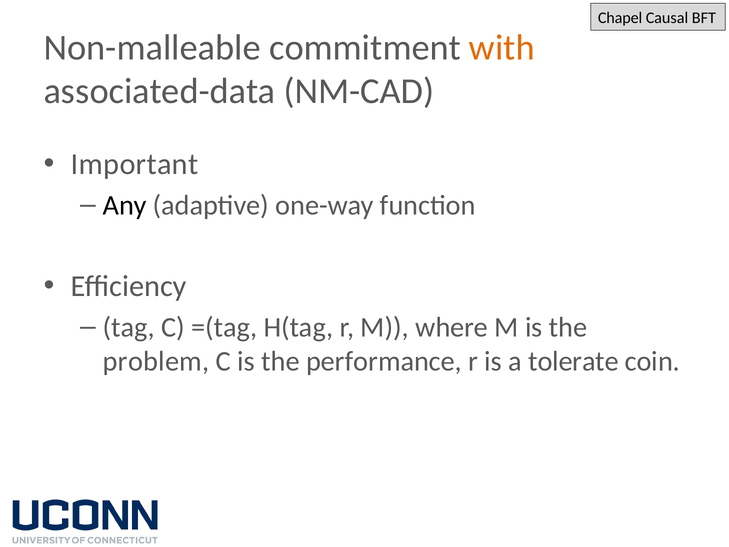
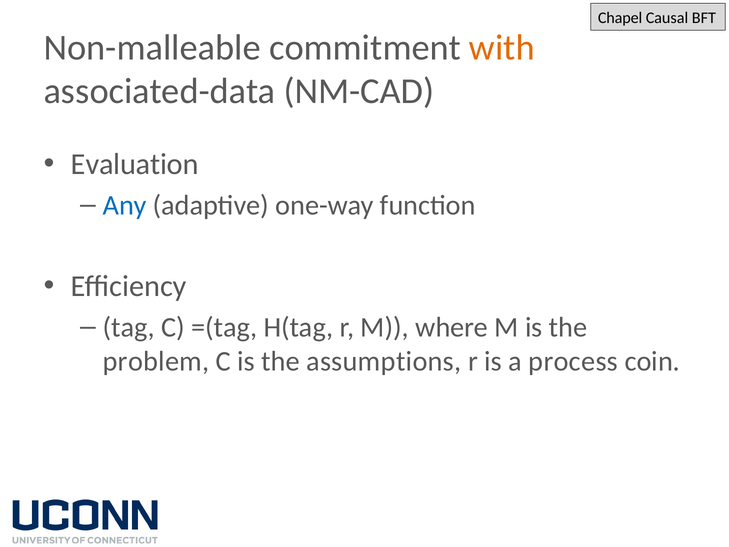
Important: Important -> Evaluation (135, 164)
Any colour: black -> blue (125, 205)
performance: performance -> assumptions (384, 361)
tolerate: tolerate -> process (573, 361)
